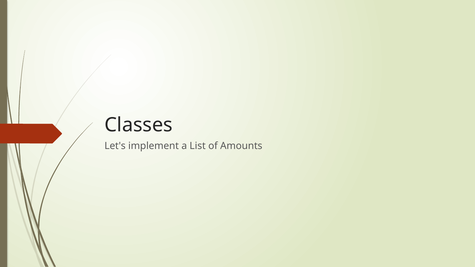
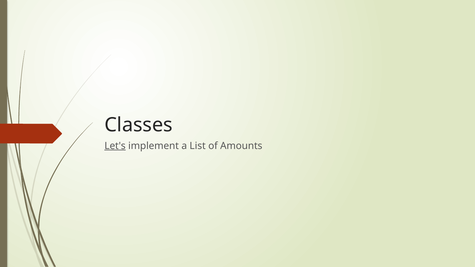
Let's underline: none -> present (115, 146)
